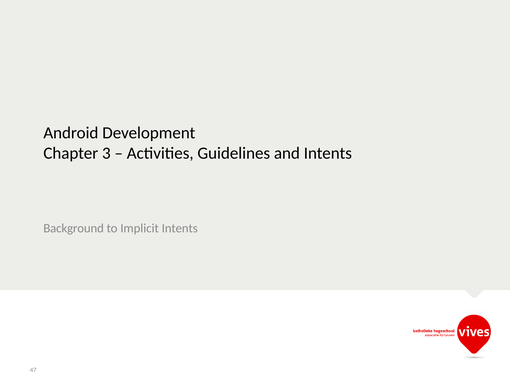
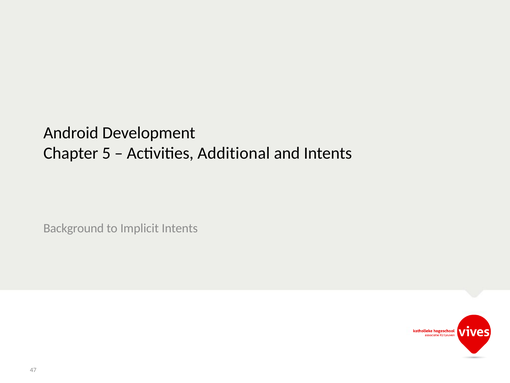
3: 3 -> 5 (106, 153)
Guidelines: Guidelines -> Additional (234, 153)
